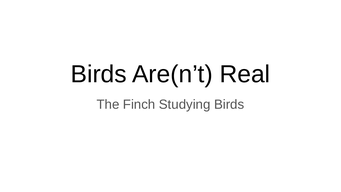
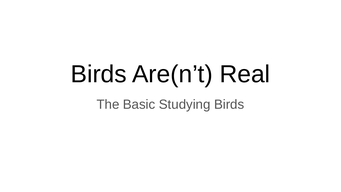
Finch: Finch -> Basic (139, 104)
